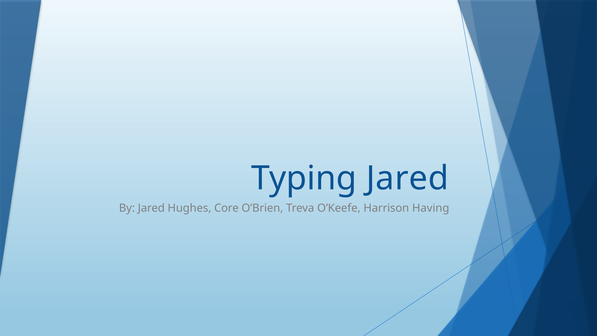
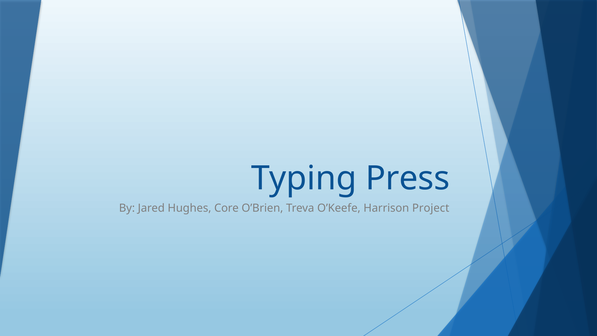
Typing Jared: Jared -> Press (408, 178)
Having: Having -> Project (431, 208)
